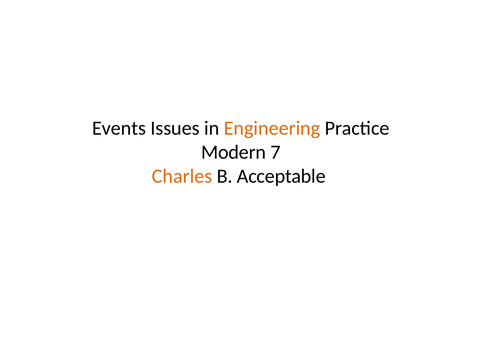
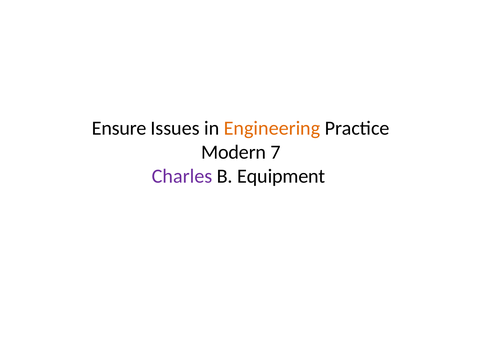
Events: Events -> Ensure (119, 128)
Charles colour: orange -> purple (182, 177)
Acceptable: Acceptable -> Equipment (281, 177)
